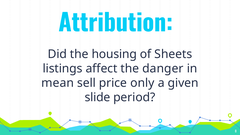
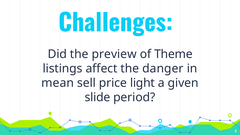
Attribution: Attribution -> Challenges (116, 23)
housing: housing -> preview (114, 54)
Sheets: Sheets -> Theme (173, 54)
only: only -> light (142, 83)
